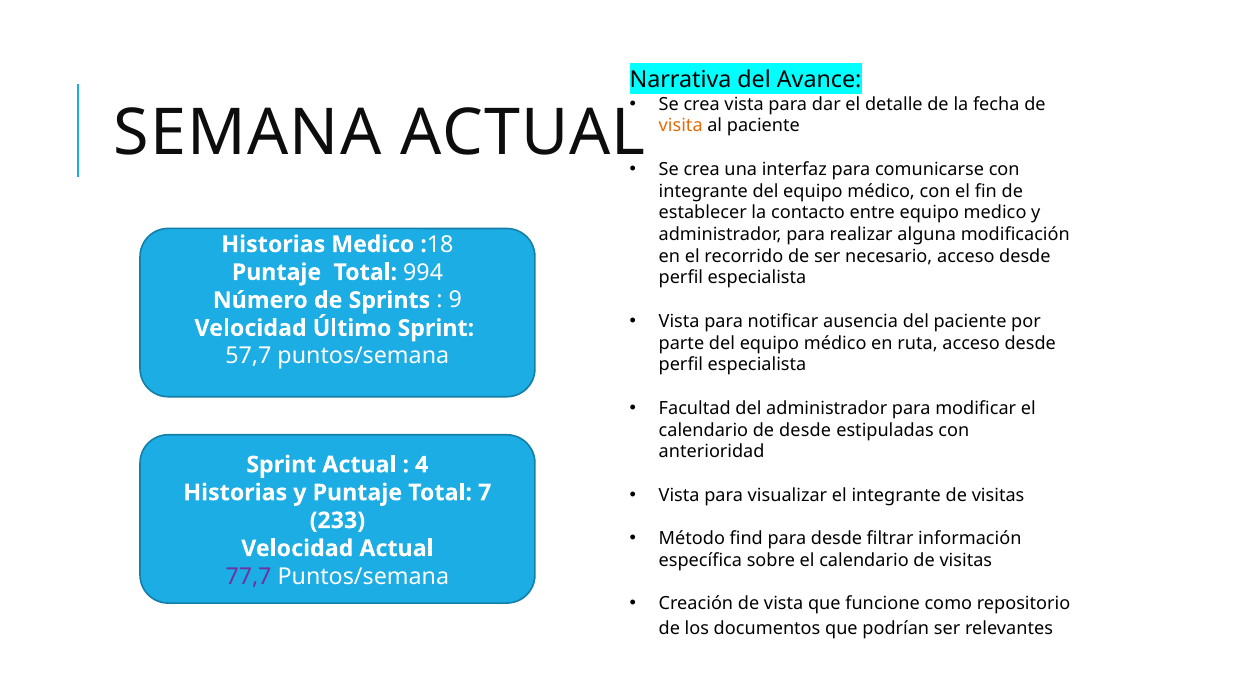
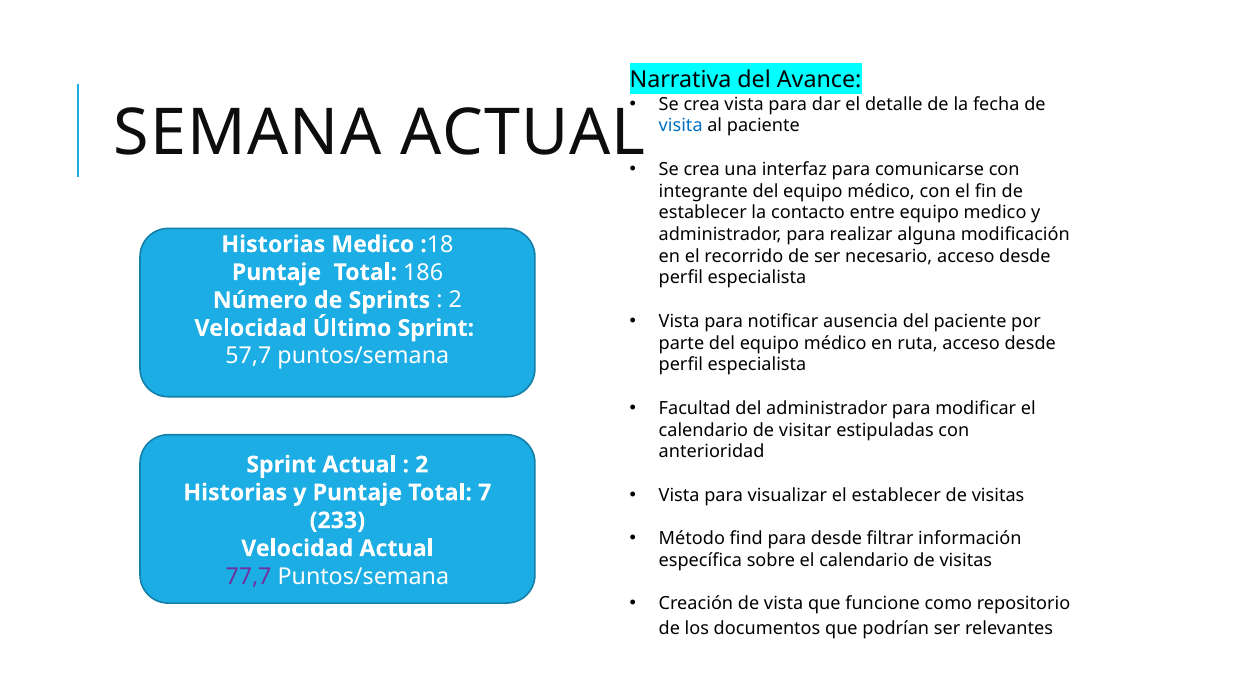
visita colour: orange -> blue (681, 126)
994: 994 -> 186 (423, 272)
9: 9 -> 2 (455, 300)
de desde: desde -> visitar (805, 430)
4: 4 -> 2 (422, 465)
el integrante: integrante -> establecer (896, 495)
